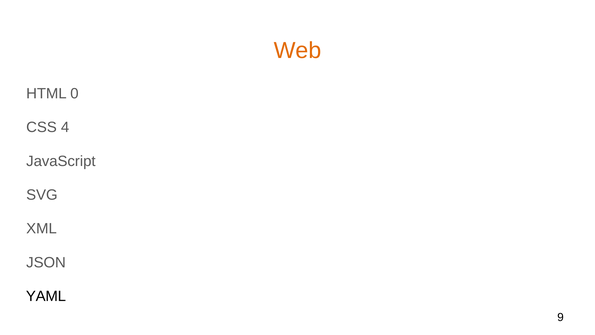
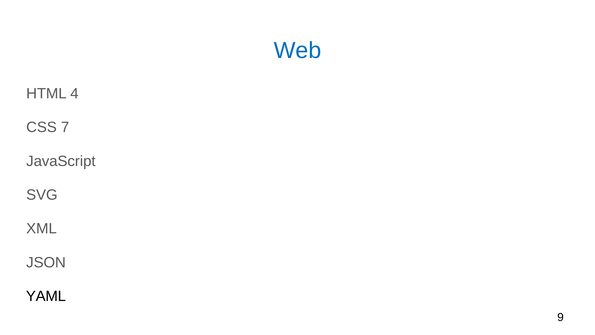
Web colour: orange -> blue (298, 50)
0: 0 -> 4 (74, 94)
4: 4 -> 7 (65, 127)
